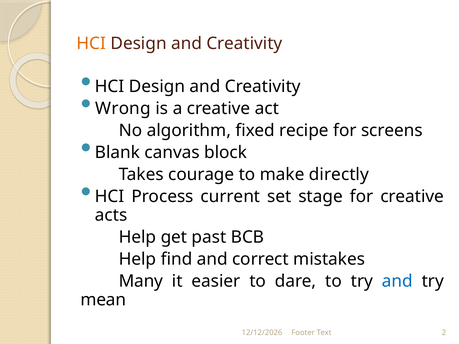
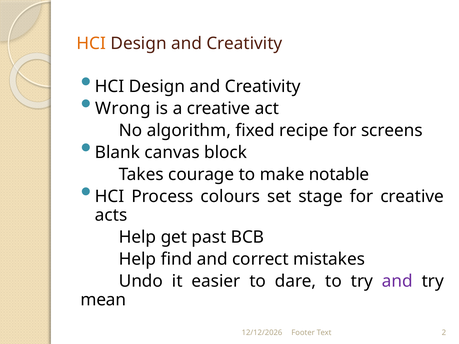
directly: directly -> notable (339, 175)
current: current -> colours (230, 197)
Many: Many -> Undo (141, 281)
and colour: blue -> purple (397, 281)
